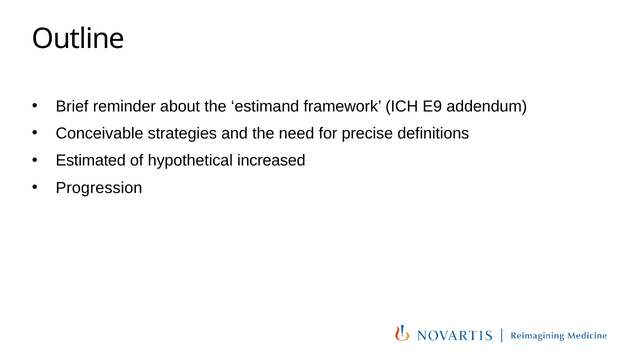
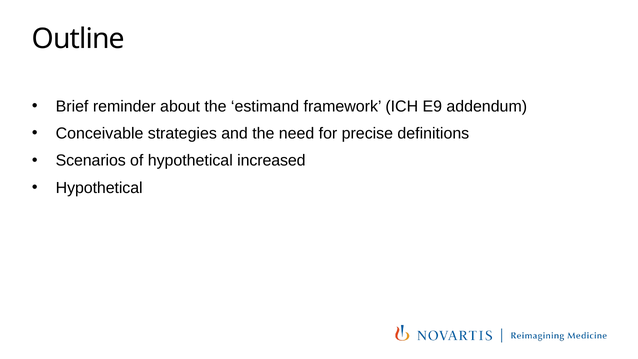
Estimated: Estimated -> Scenarios (91, 161)
Progression: Progression -> Hypothetical (99, 188)
